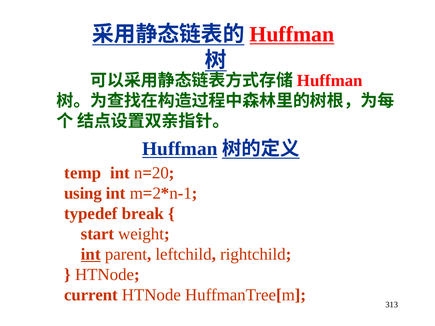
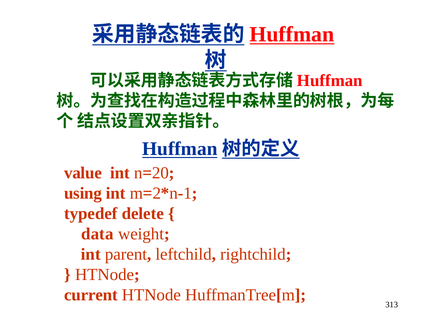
temp: temp -> value (83, 173)
break: break -> delete (143, 214)
start: start -> data (97, 234)
int underline: present -> none (91, 254)
